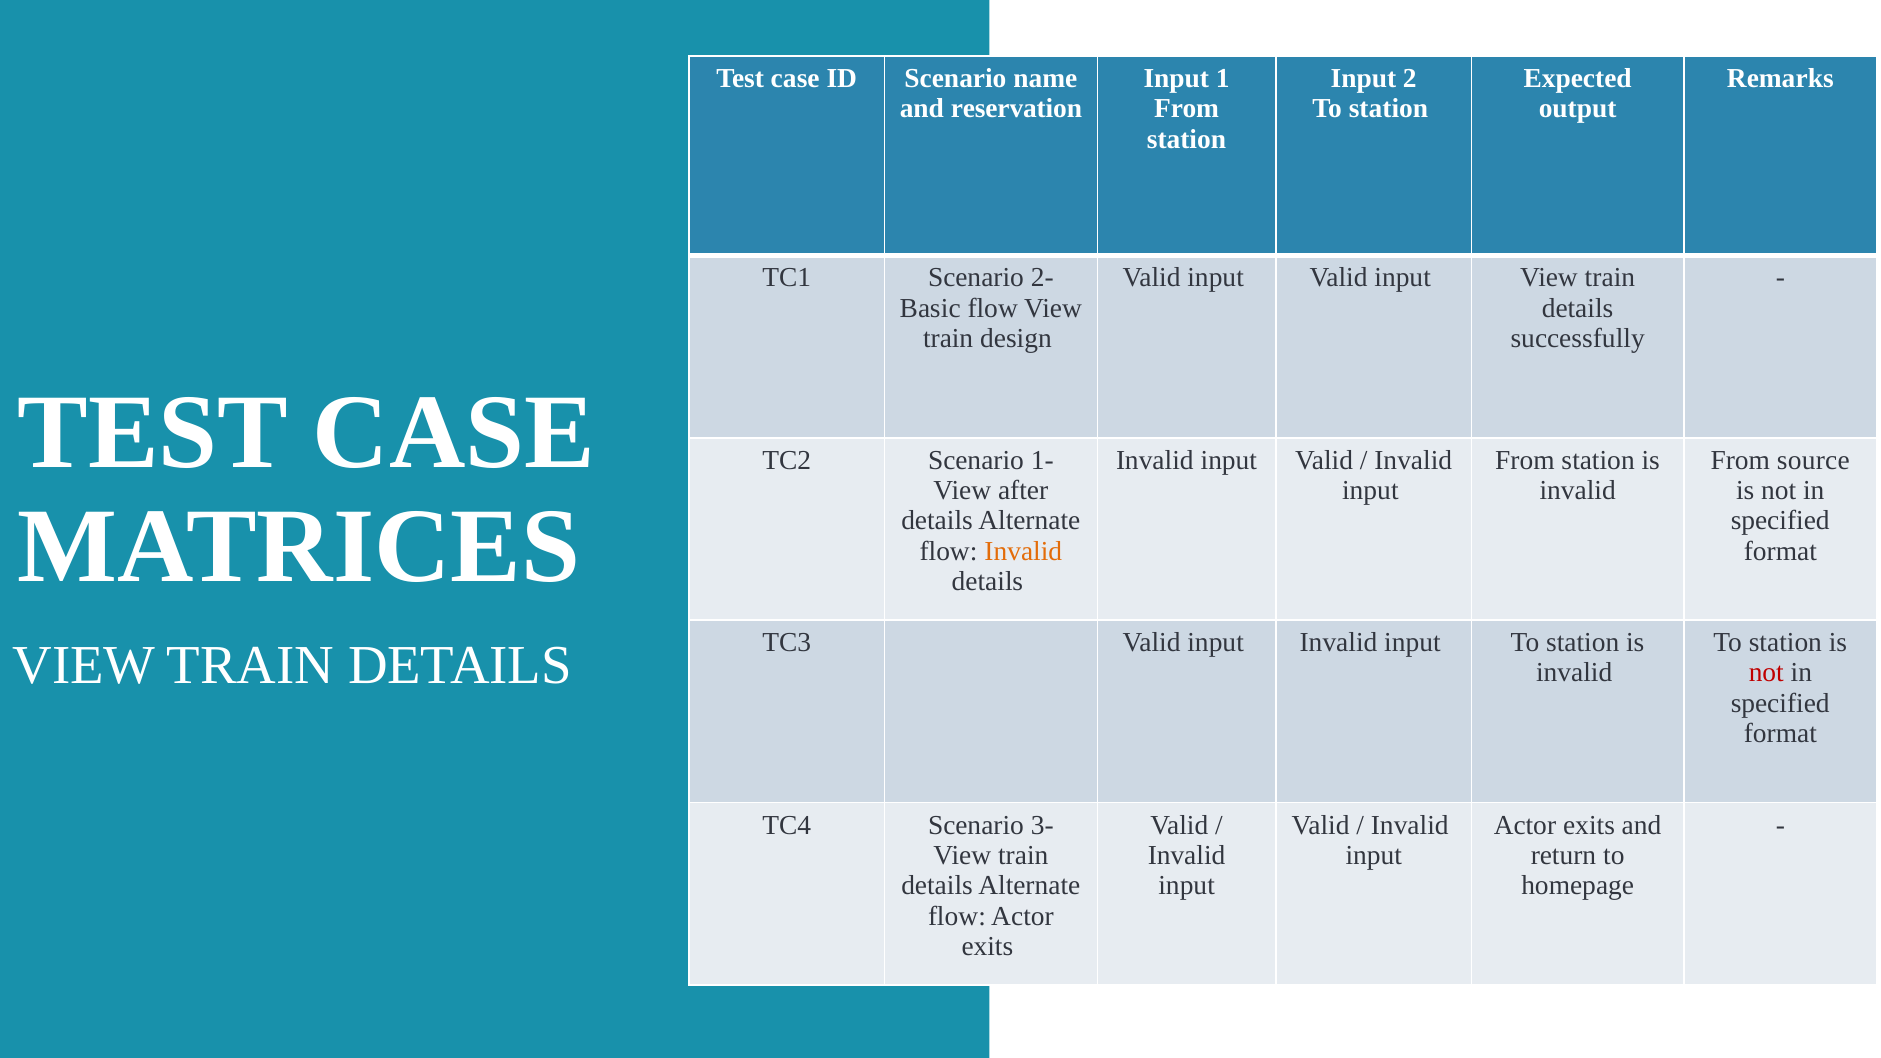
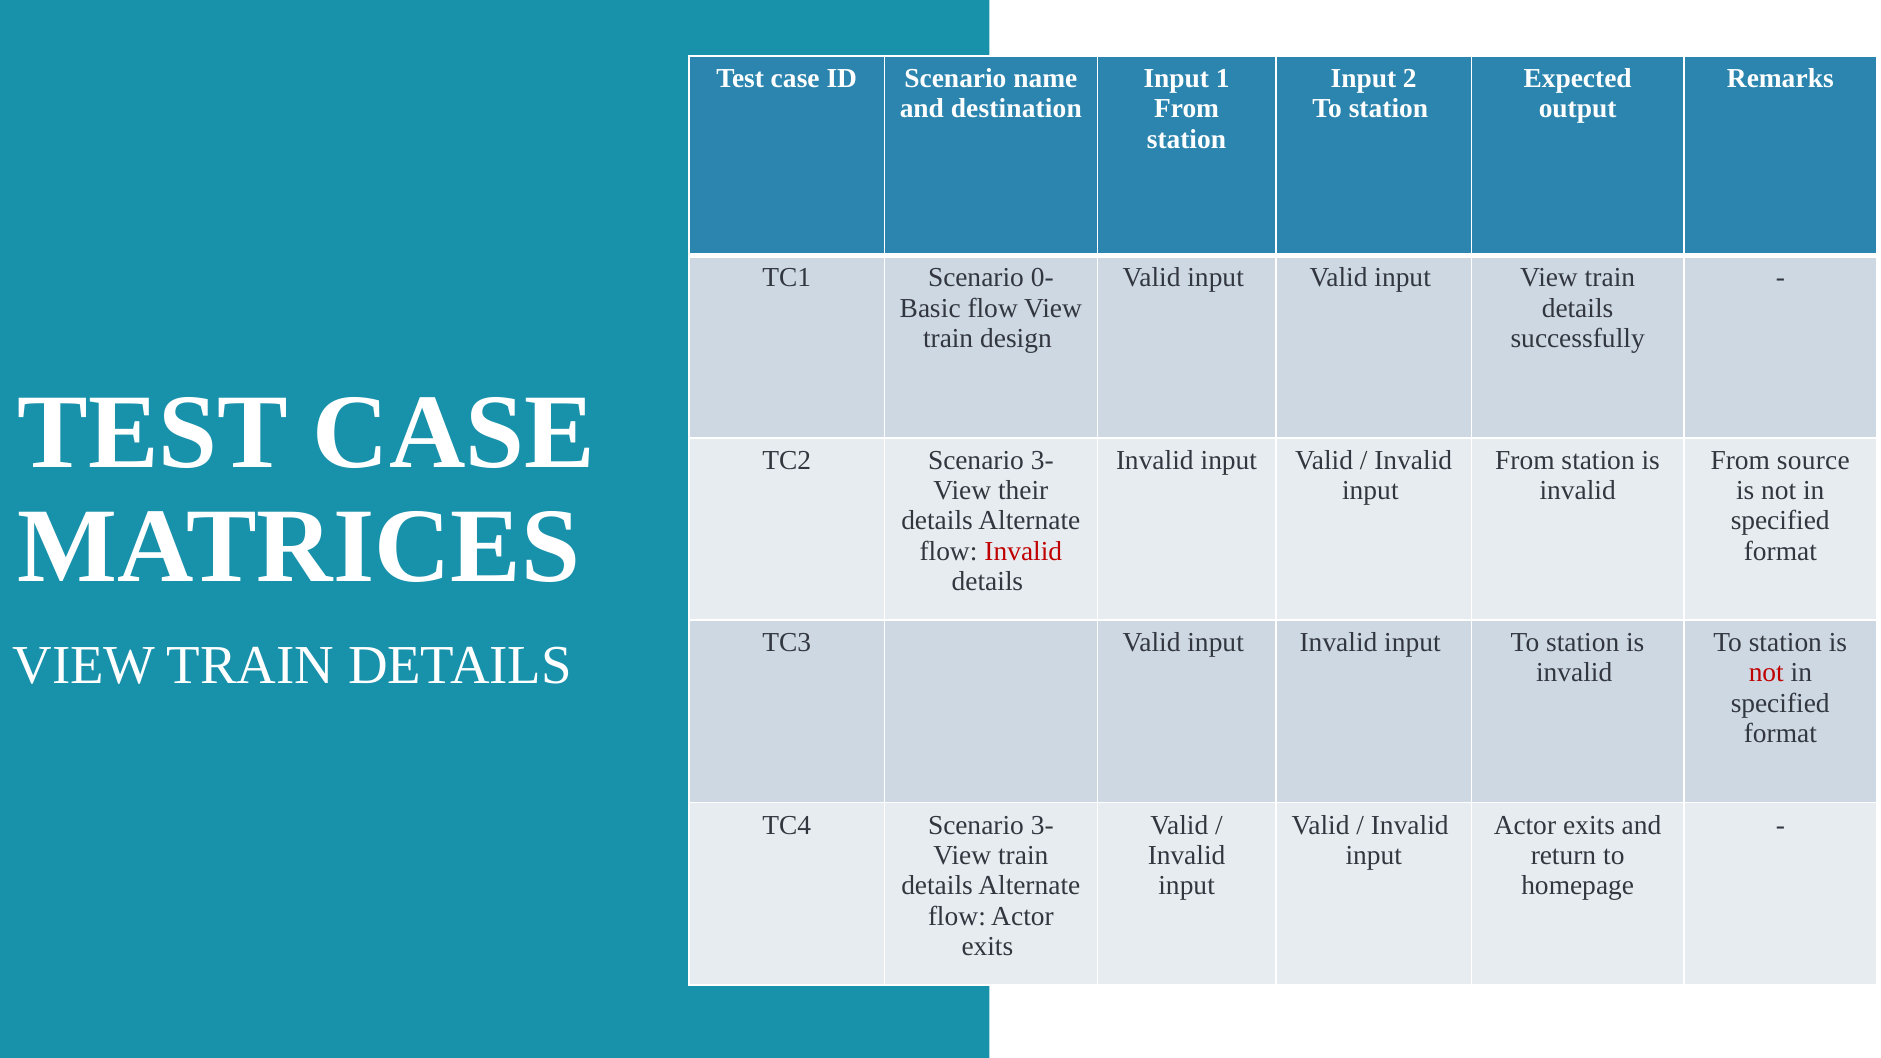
reservation: reservation -> destination (1016, 109)
2-: 2- -> 0- (1042, 278)
TC2 Scenario 1-: 1- -> 3- (1042, 460)
after: after -> their (1023, 490)
Invalid colour: orange -> red (1023, 551)
